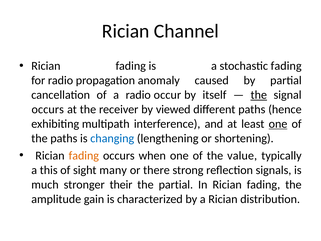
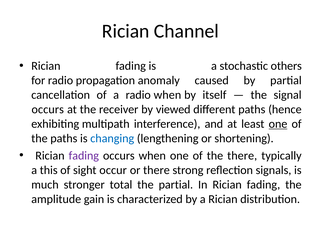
stochastic fading: fading -> others (286, 66)
radio occur: occur -> when (167, 95)
the underline: present -> none (259, 95)
fading colour: orange -> purple (84, 155)
the value: value -> there (242, 155)
many: many -> occur (113, 170)
their: their -> total (121, 184)
